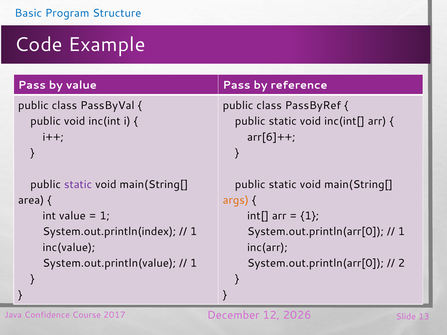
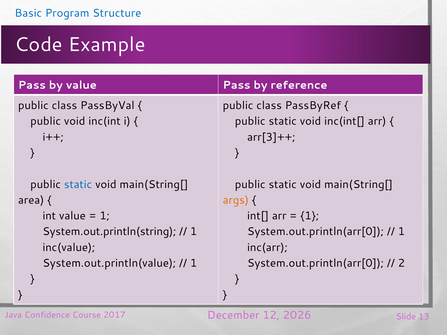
arr[6]++: arr[6]++ -> arr[3]++ (271, 137)
static colour: purple -> blue (78, 184)
System.out.println(index: System.out.println(index -> System.out.println(string (109, 232)
